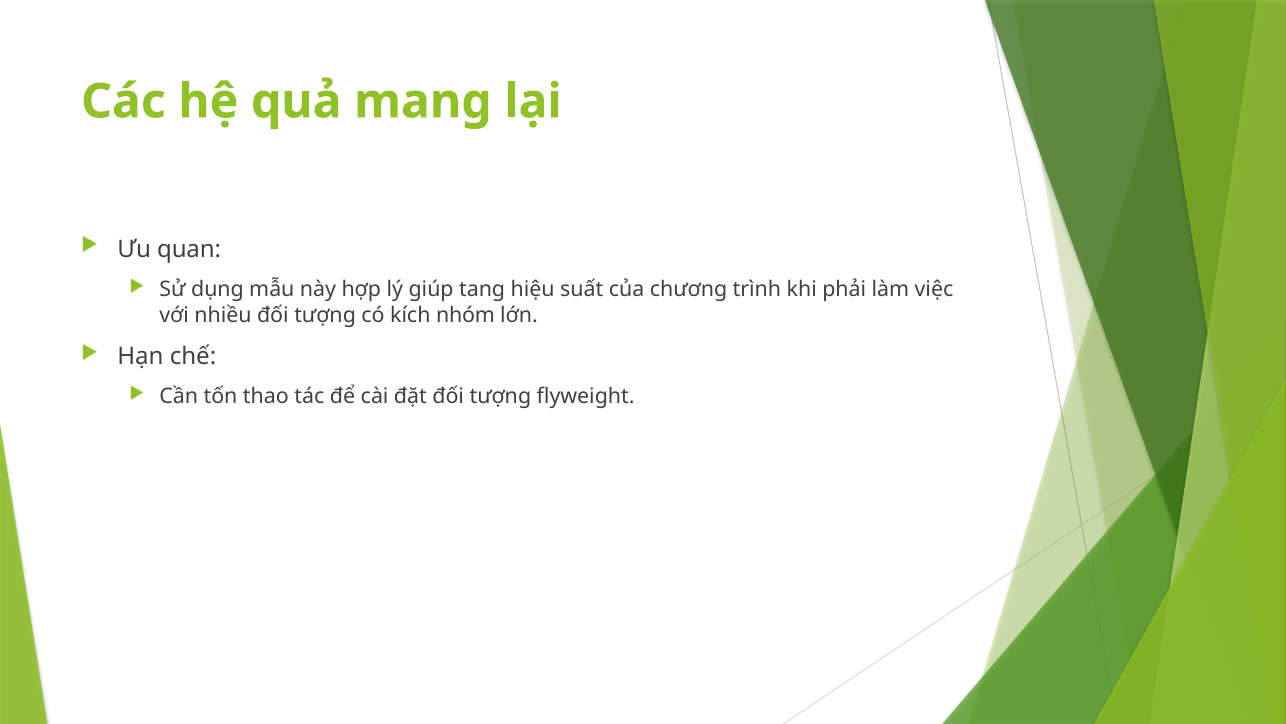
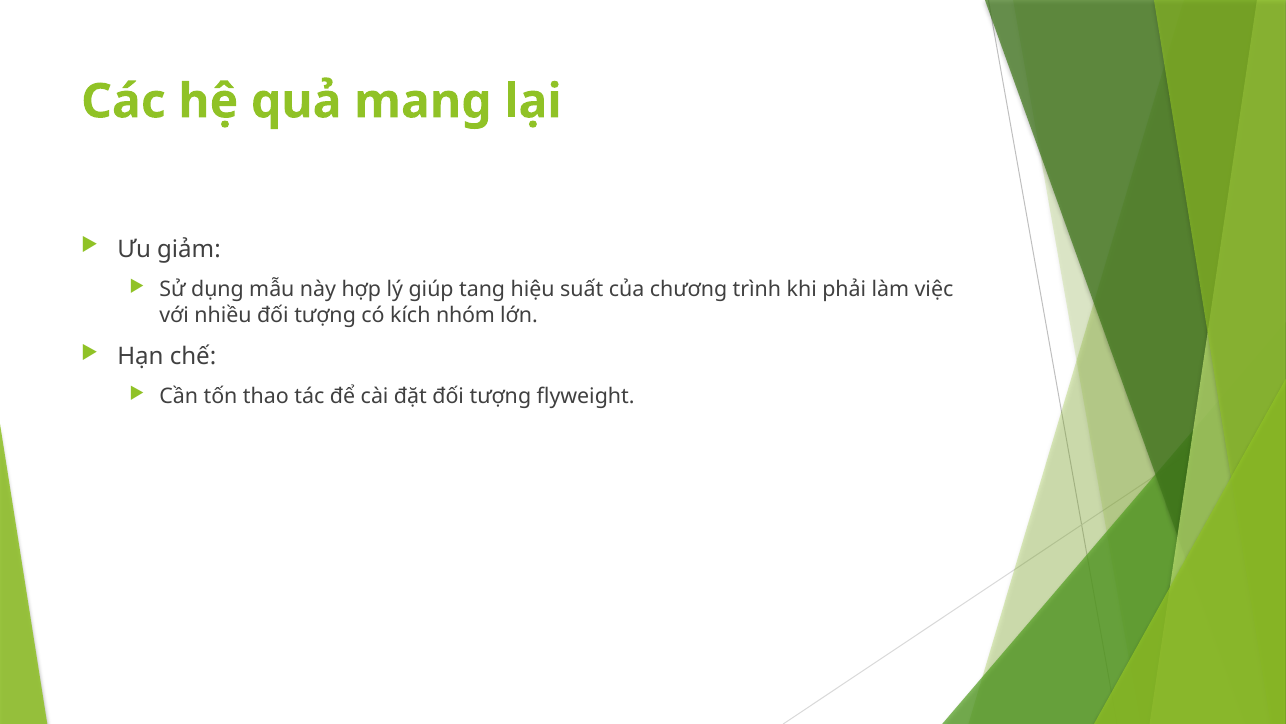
quan: quan -> giảm (189, 249)
